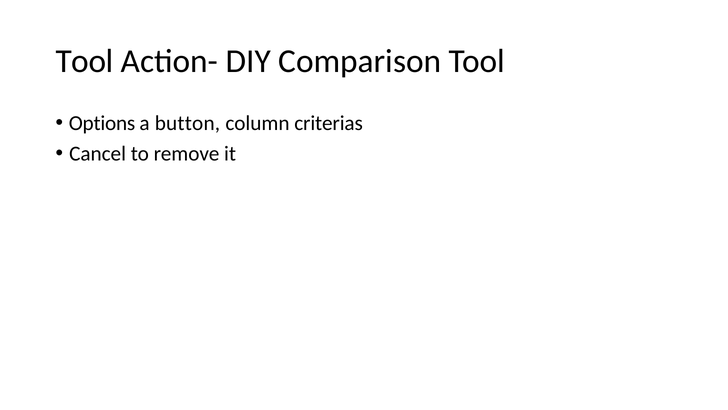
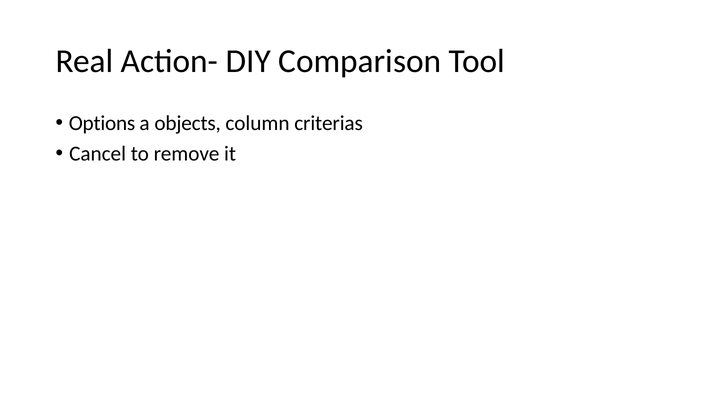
Tool: Tool -> Real (84, 61)
button: button -> objects (188, 123)
